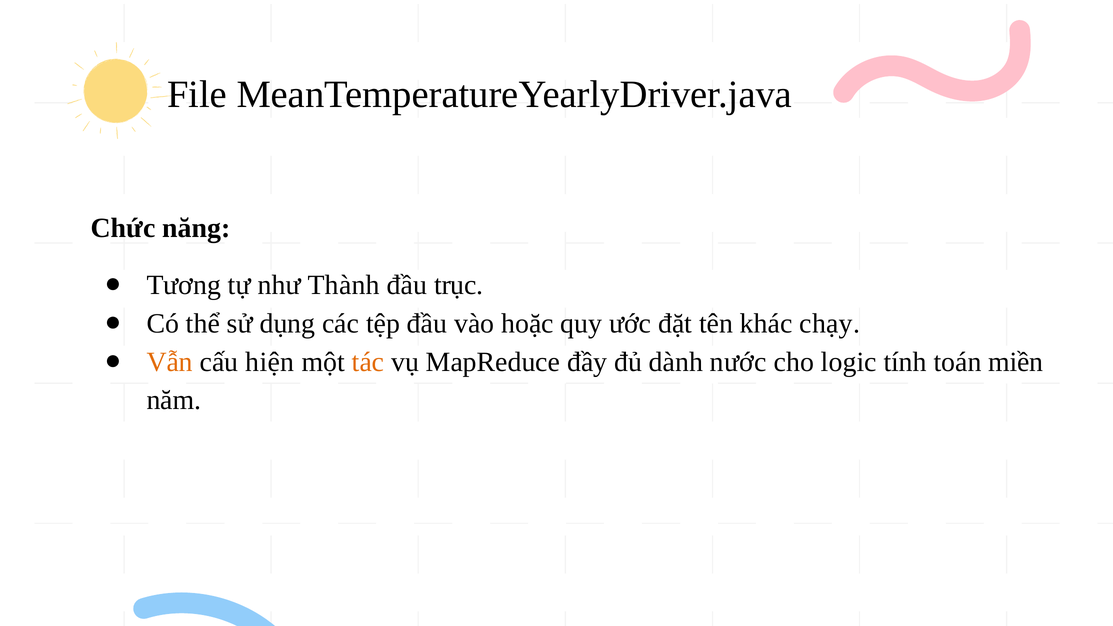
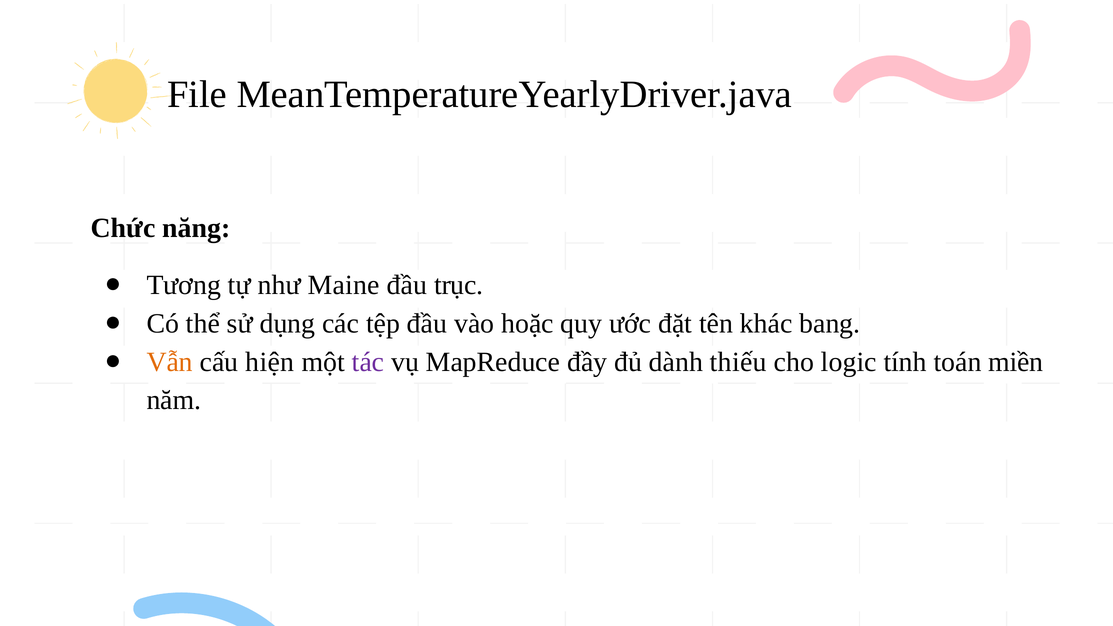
Thành: Thành -> Maine (344, 285)
chạy: chạy -> bang (830, 323)
tác colour: orange -> purple (368, 362)
nước: nước -> thiếu (738, 362)
